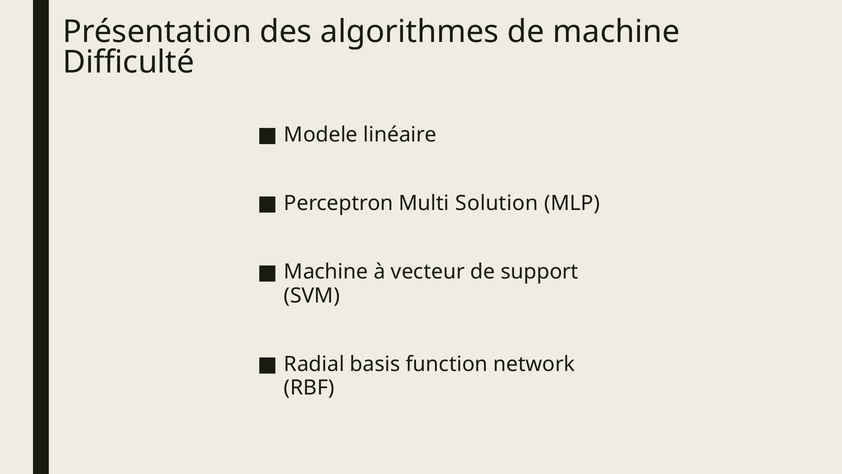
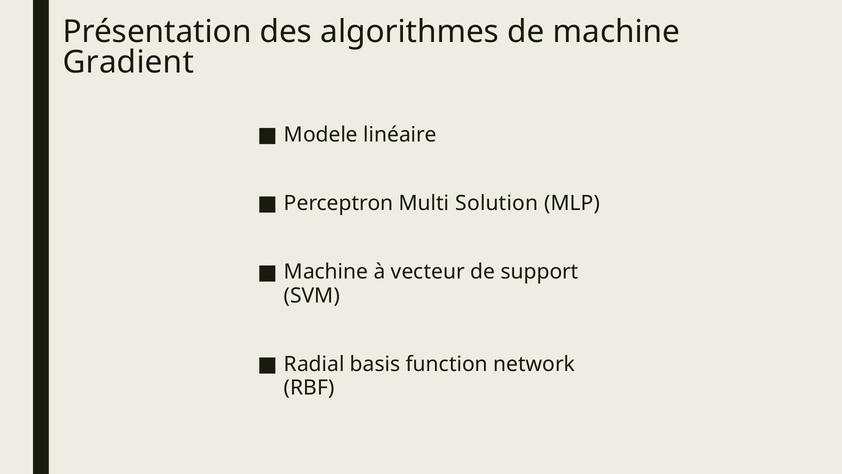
Difficulté: Difficulté -> Gradient (128, 62)
